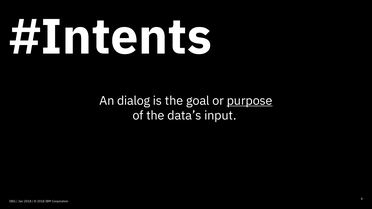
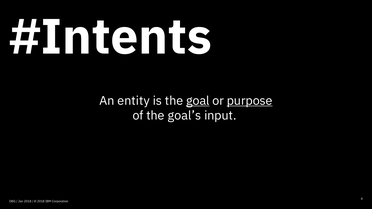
dialog: dialog -> entity (134, 101)
goal underline: none -> present (198, 101)
data’s: data’s -> goal’s (184, 116)
